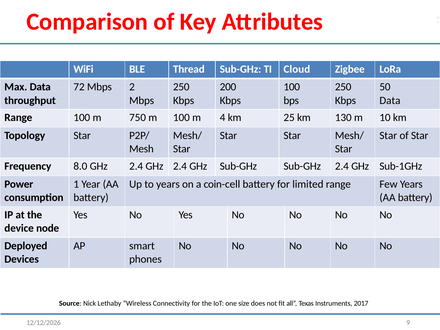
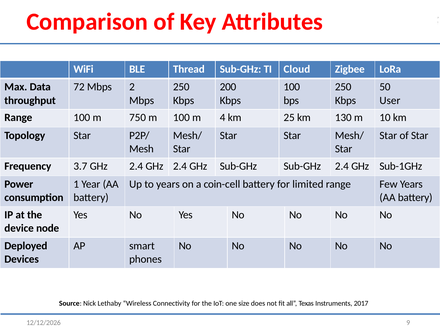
Data: Data -> User (390, 100)
8.0: 8.0 -> 3.7 (80, 166)
